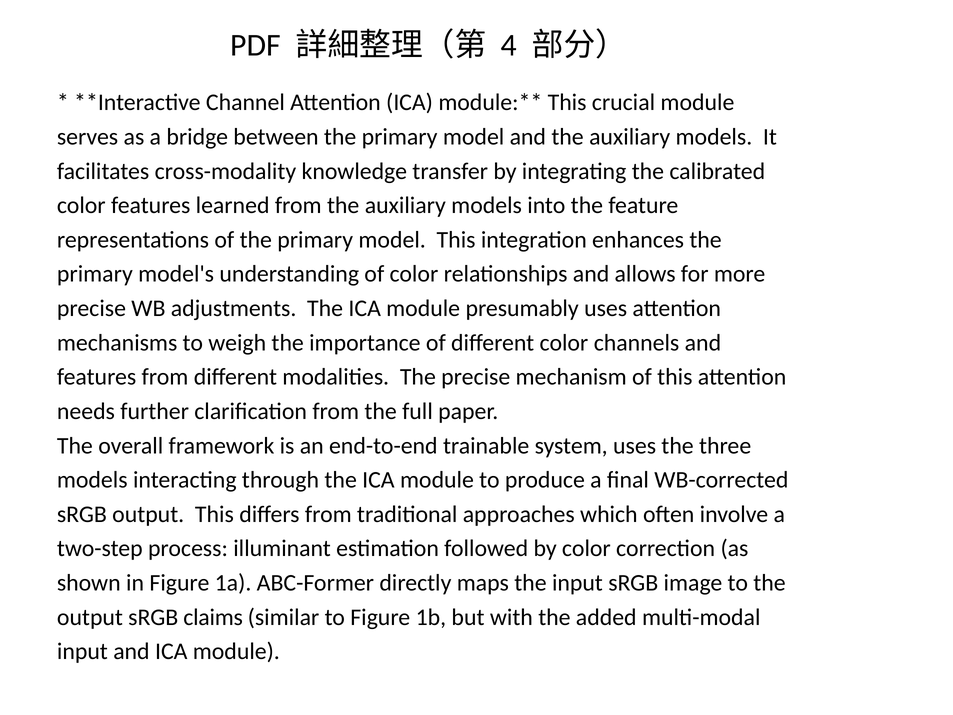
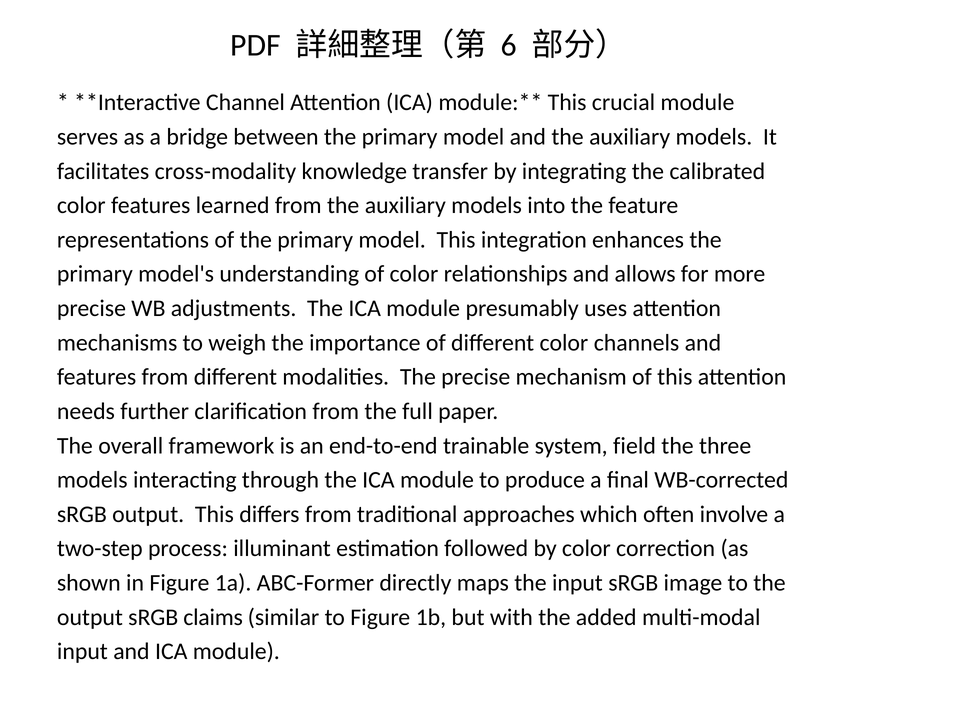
4: 4 -> 6 (509, 45)
system uses: uses -> field (635, 445)
